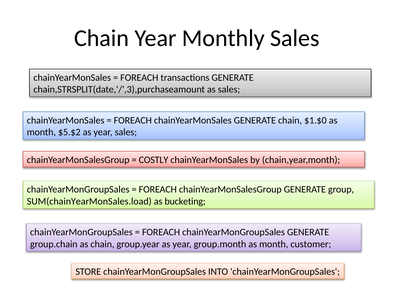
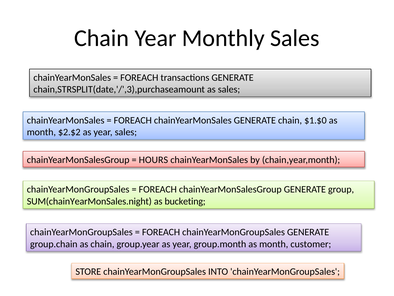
$5.$2: $5.$2 -> $2.$2 (69, 132)
COSTLY: COSTLY -> HOURS (153, 160)
SUM(chainYearMonSales.load: SUM(chainYearMonSales.load -> SUM(chainYearMonSales.night (89, 201)
